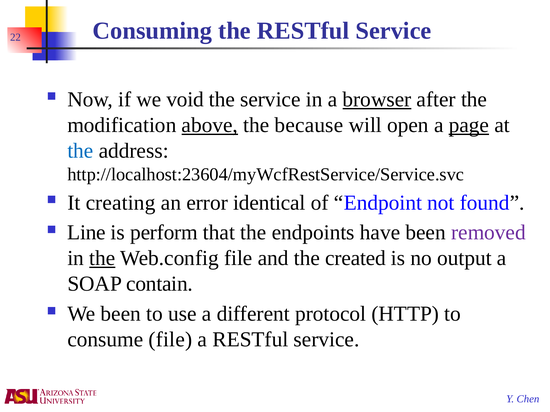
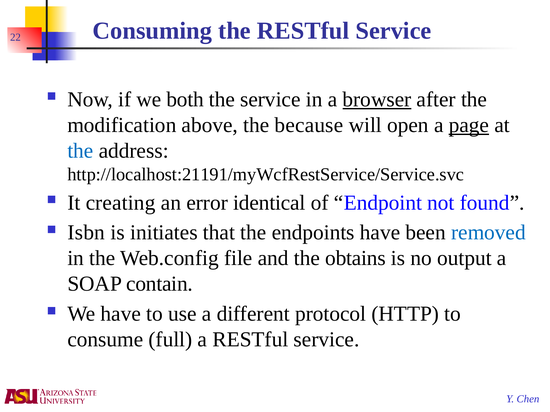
void: void -> both (185, 100)
above underline: present -> none (210, 125)
http://localhost:23604/myWcfRestService/Service.svc: http://localhost:23604/myWcfRestService/Service.svc -> http://localhost:21191/myWcfRestService/Service.svc (266, 175)
Line: Line -> Isbn (86, 233)
perform: perform -> initiates (164, 233)
removed colour: purple -> blue (488, 233)
the underline: present -> none (102, 259)
created: created -> obtains (356, 259)
We been: been -> have (121, 314)
consume file: file -> full (170, 340)
